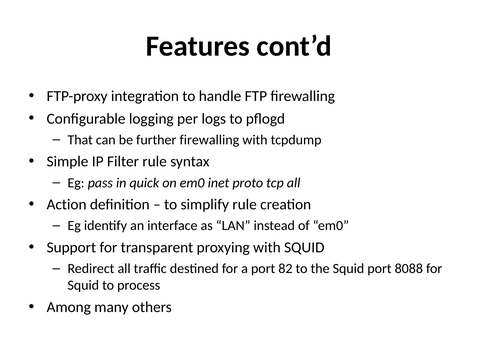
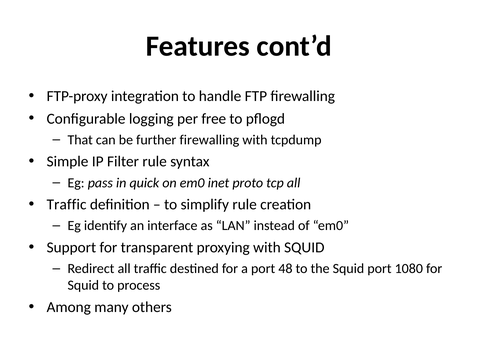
logs: logs -> free (214, 119)
Action: Action -> Traffic (67, 205)
82: 82 -> 48 (285, 269)
8088: 8088 -> 1080 (409, 269)
